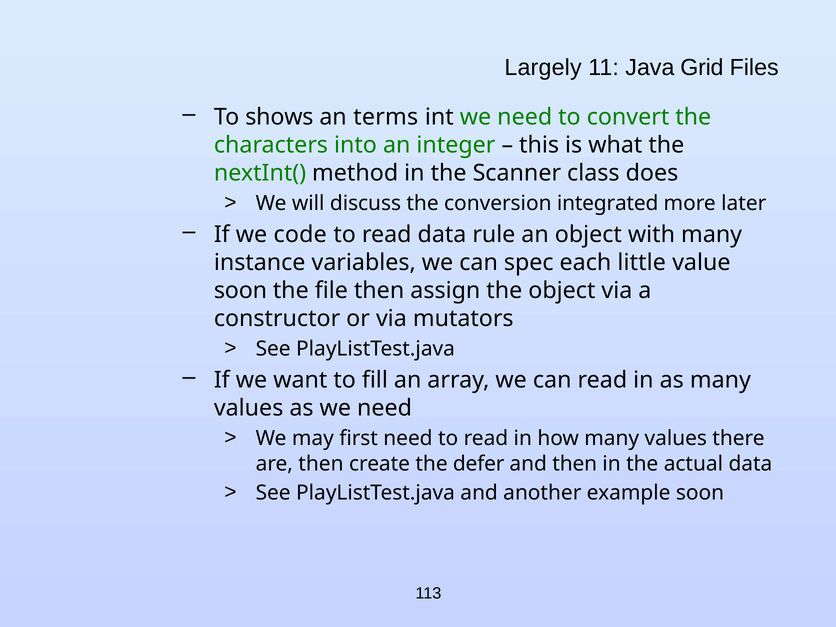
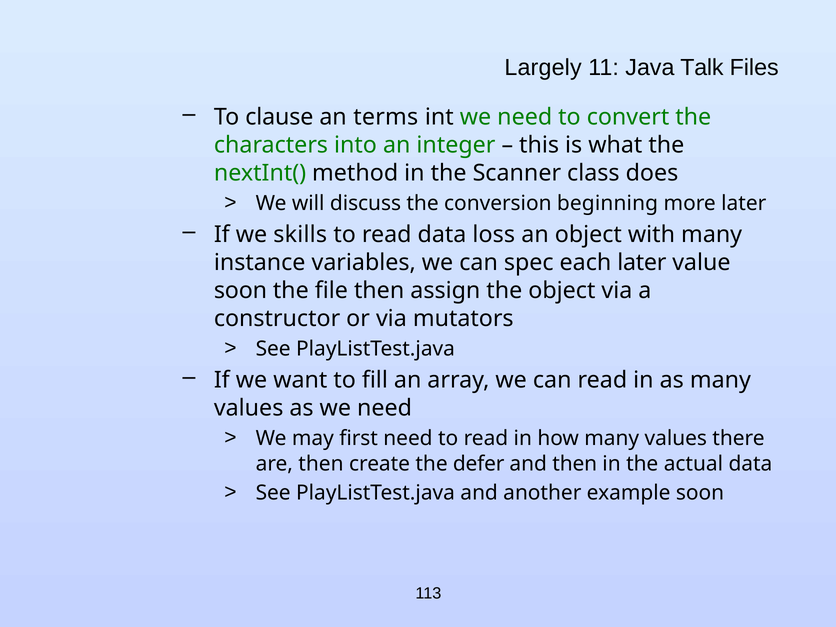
Grid: Grid -> Talk (702, 68)
shows: shows -> clause (279, 117)
integrated: integrated -> beginning (607, 204)
code: code -> skills (300, 235)
rule: rule -> loss (494, 235)
each little: little -> later (642, 263)
